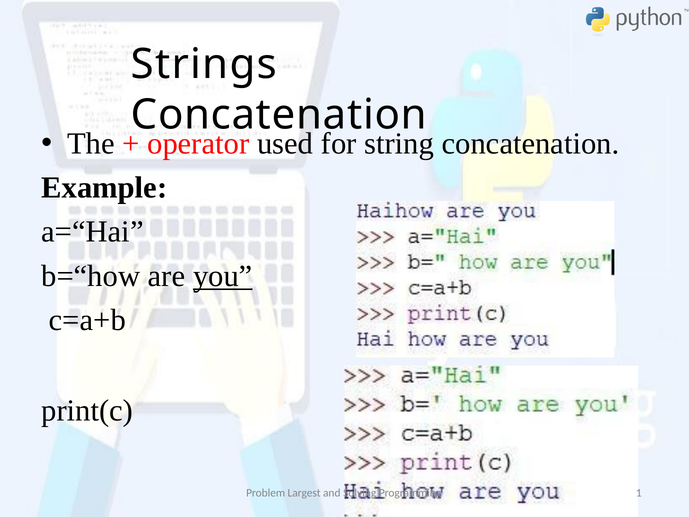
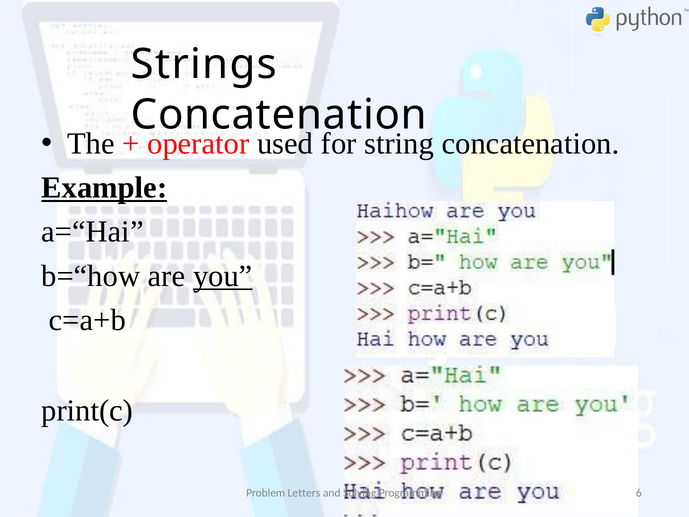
Example underline: none -> present (104, 188)
Largest: Largest -> Letters (304, 493)
1: 1 -> 6 (639, 493)
